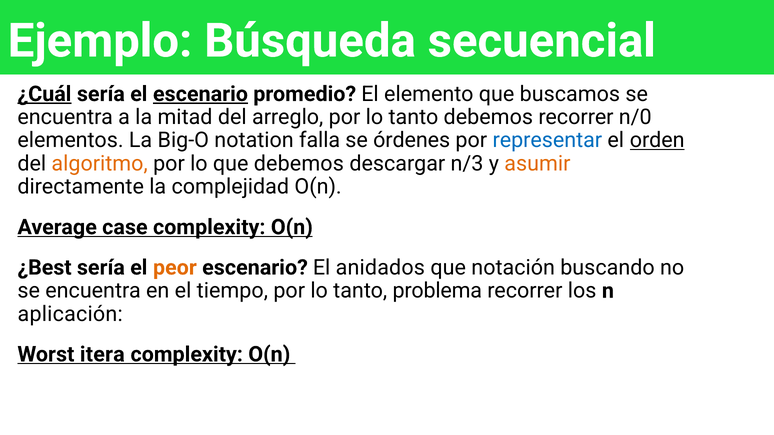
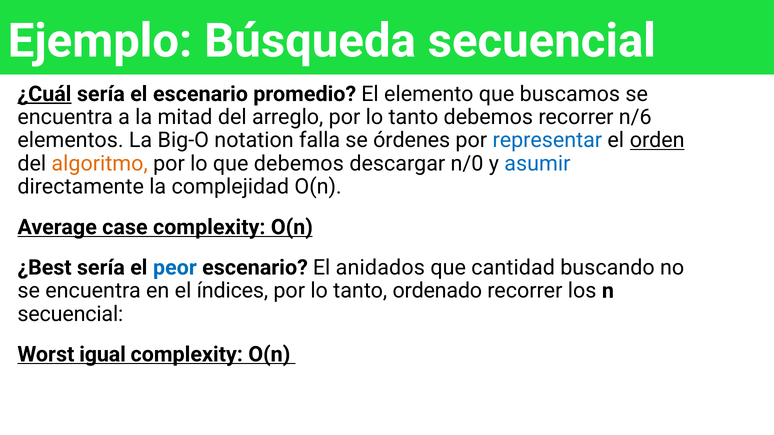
escenario underline: present -> none (200, 94)
n/0: n/0 -> n/6 (635, 117)
n/3: n/3 -> n/0 (467, 164)
asumir colour: orange -> blue (537, 164)
peor colour: orange -> blue (175, 268)
notación: notación -> cantidad (513, 268)
tiempo: tiempo -> índices (232, 291)
problema: problema -> ordenado (437, 291)
aplicación: aplicación -> secuencial (70, 314)
itera: itera -> igual (102, 355)
